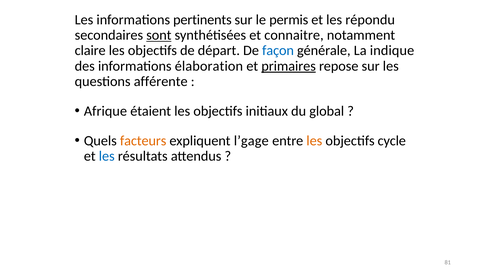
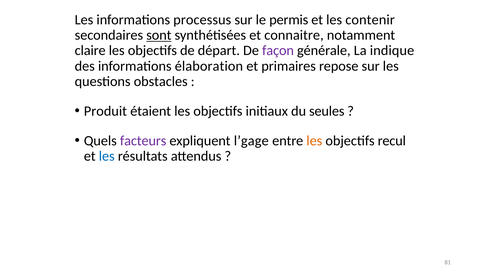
pertinents: pertinents -> processus (202, 20)
répondu: répondu -> contenir (370, 20)
façon colour: blue -> purple (278, 51)
primaires underline: present -> none (289, 66)
afférente: afférente -> obstacles (161, 81)
Afrique: Afrique -> Produit (105, 111)
global: global -> seules (327, 111)
facteurs colour: orange -> purple (143, 140)
cycle: cycle -> recul (392, 140)
